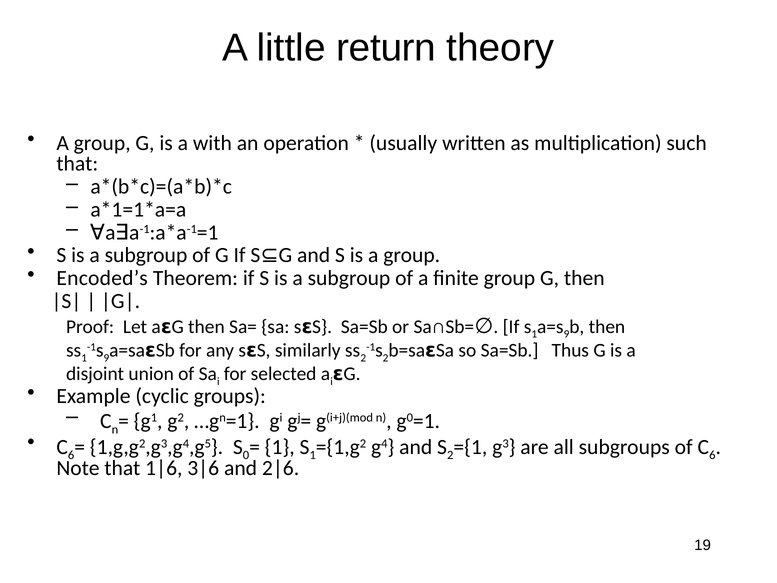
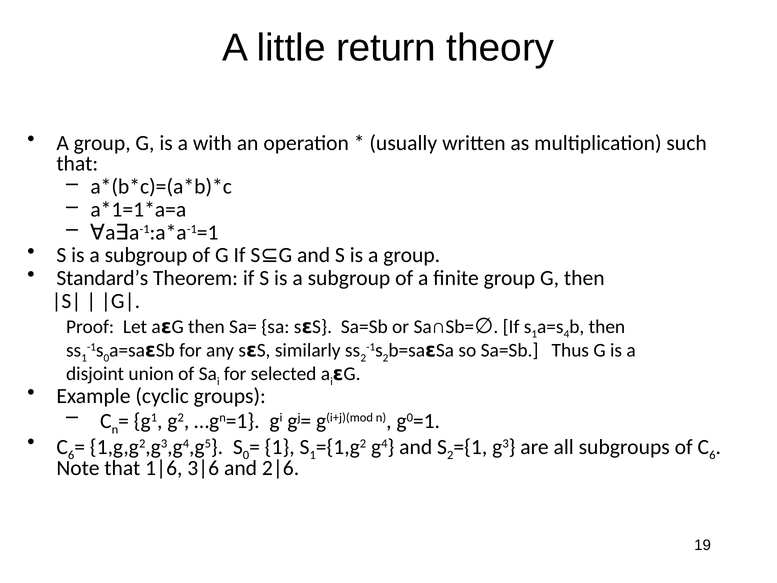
Encoded’s: Encoded’s -> Standard’s (102, 278)
9: 9 -> 4 (566, 334)
9: 9 -> 0 (106, 358)
